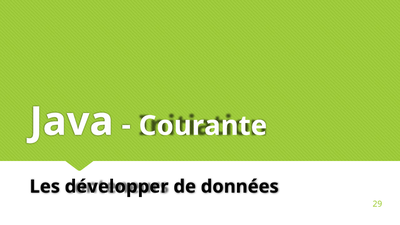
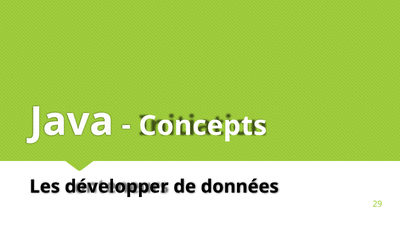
Courante: Courante -> Concepts (203, 126)
